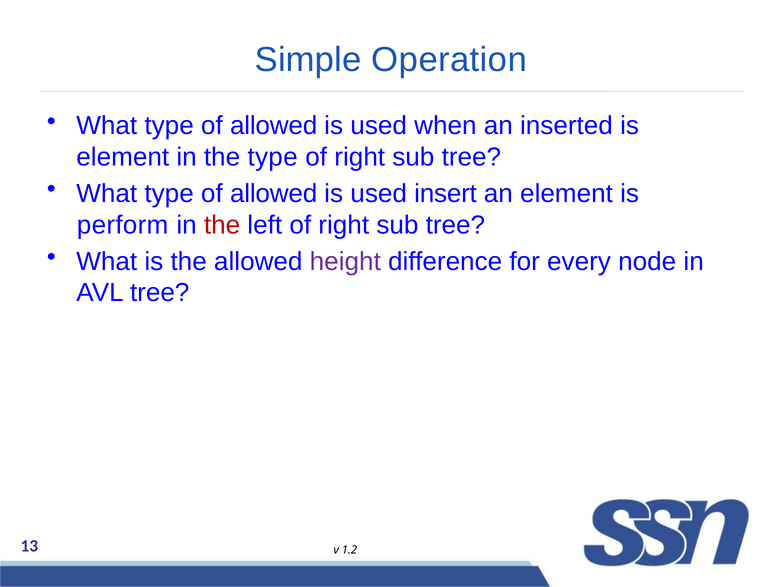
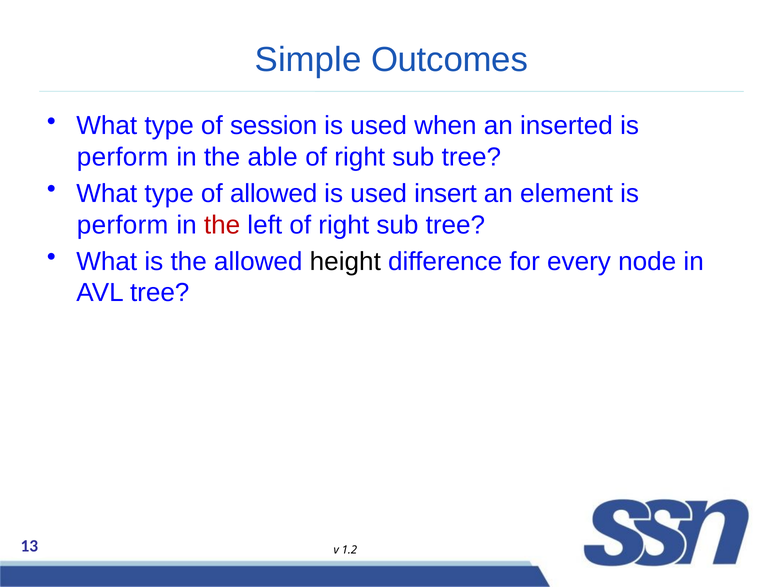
Operation: Operation -> Outcomes (449, 60)
allowed: allowed -> session (274, 126)
element: element -> perform (123, 157)
the type: type -> able (273, 157)
height colour: purple -> black (345, 262)
